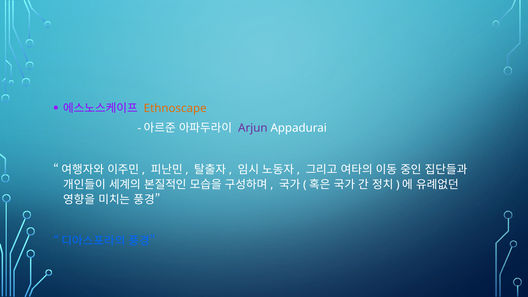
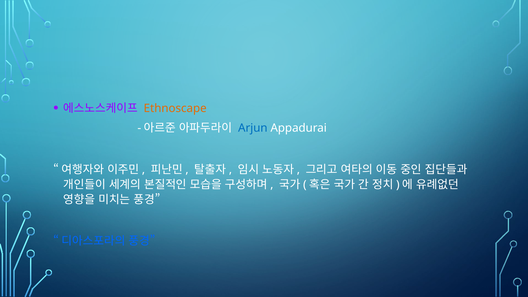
Arjun colour: purple -> blue (253, 128)
